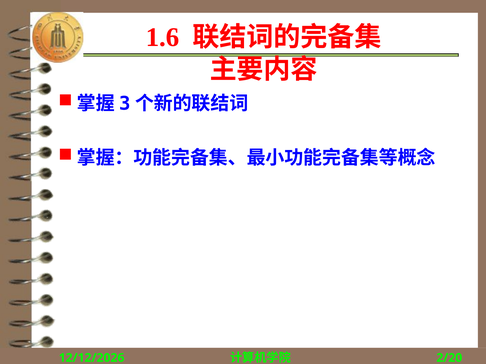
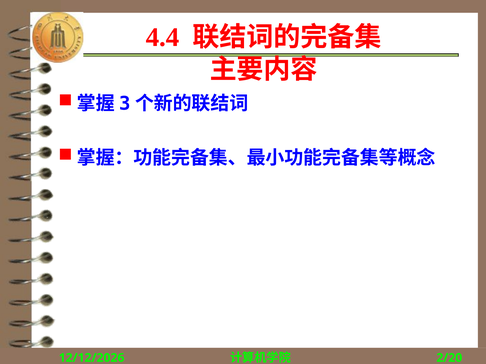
1.6: 1.6 -> 4.4 (163, 37)
